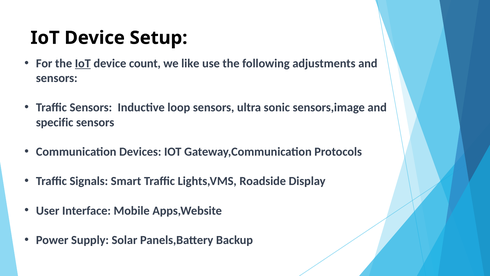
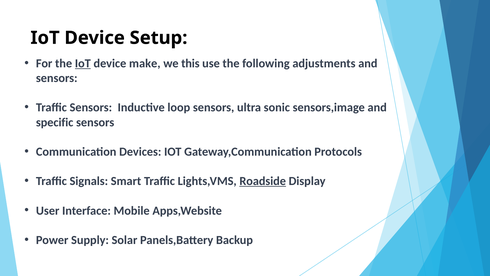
count: count -> make (145, 63)
like: like -> this (190, 63)
Roadside underline: none -> present (263, 181)
